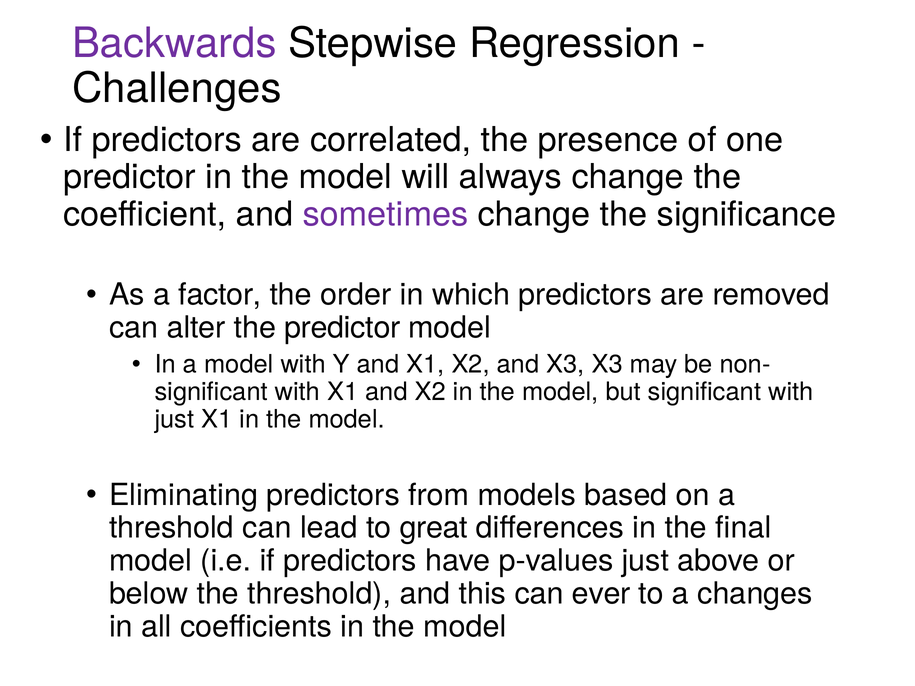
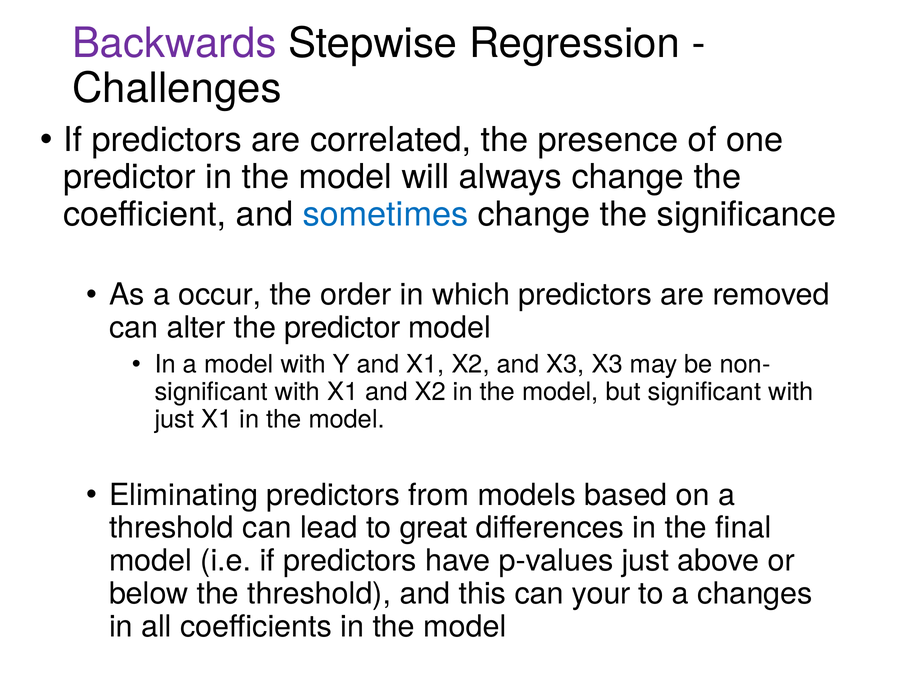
sometimes colour: purple -> blue (386, 214)
factor: factor -> occur (220, 295)
ever: ever -> your (601, 594)
